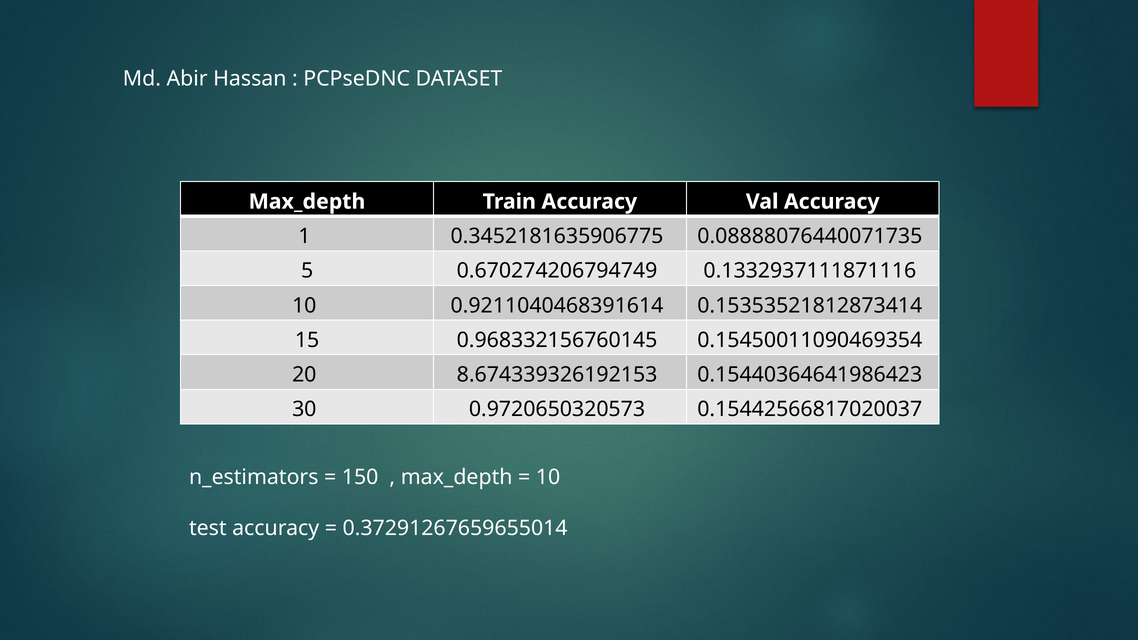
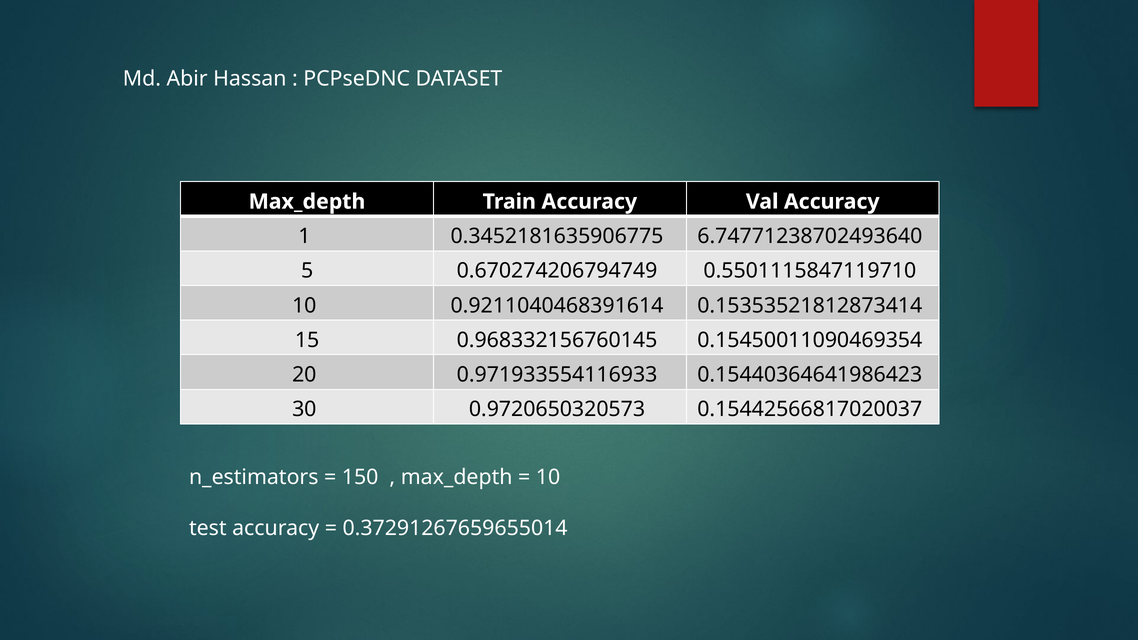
0.08888076440071735: 0.08888076440071735 -> 6.74771238702493640 (810, 236)
0.1332937111871116: 0.1332937111871116 -> 0.5501115847119710 (810, 271)
8.674339326192153: 8.674339326192153 -> 0.971933554116933 (557, 375)
